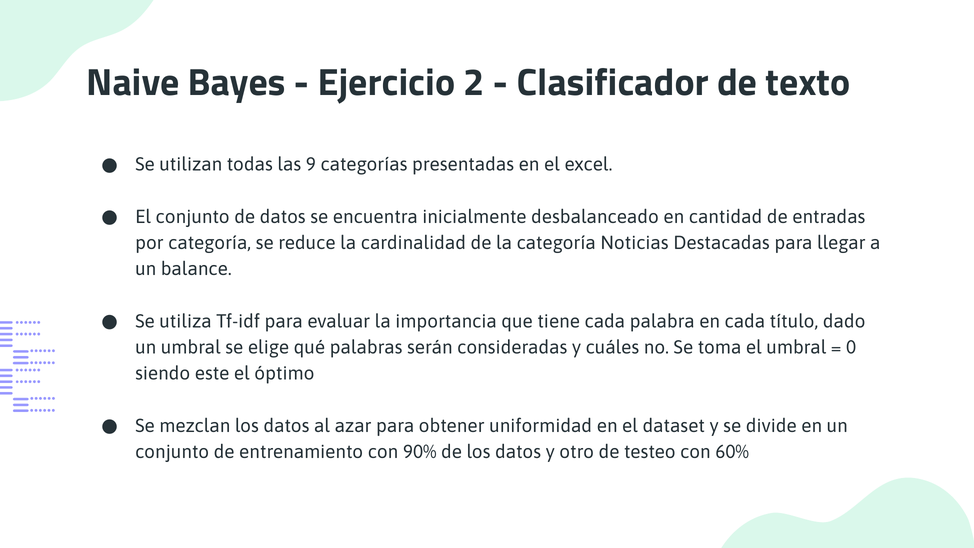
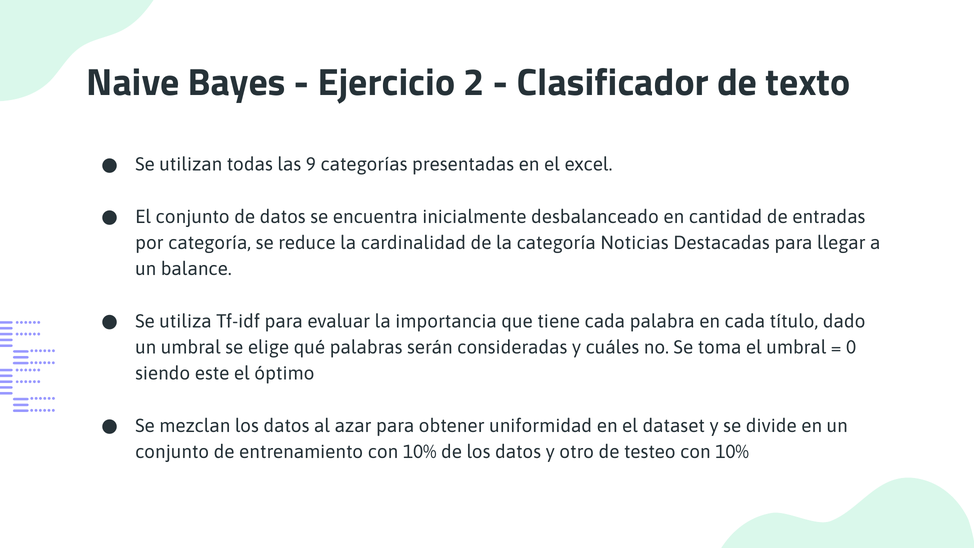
entrenamiento con 90%: 90% -> 10% (420, 452)
testeo con 60%: 60% -> 10% (732, 452)
